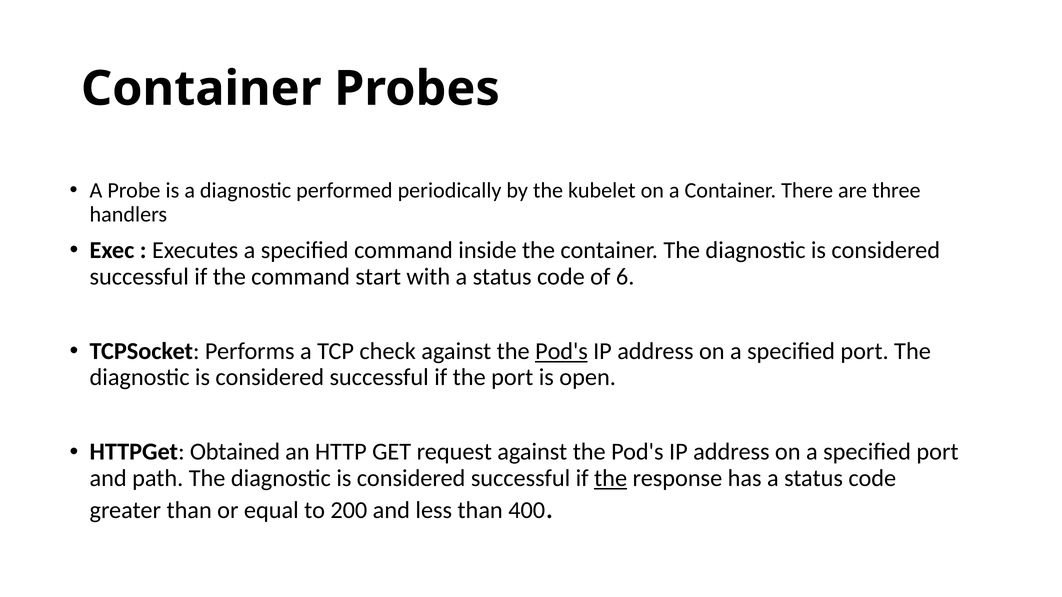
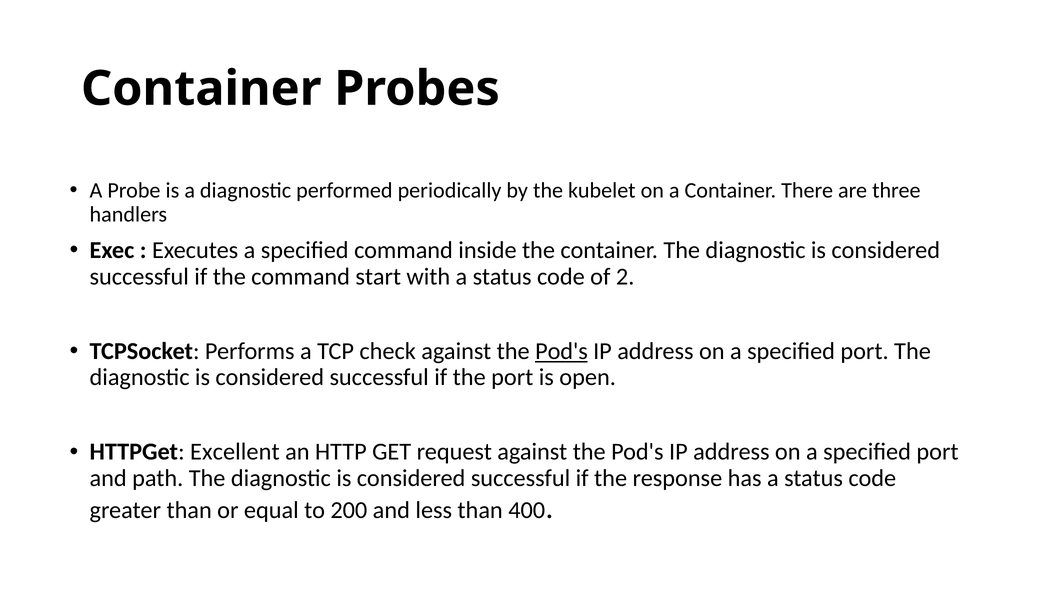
6: 6 -> 2 (625, 277)
Obtained: Obtained -> Excellent (235, 452)
the underline: present -> none (611, 478)
